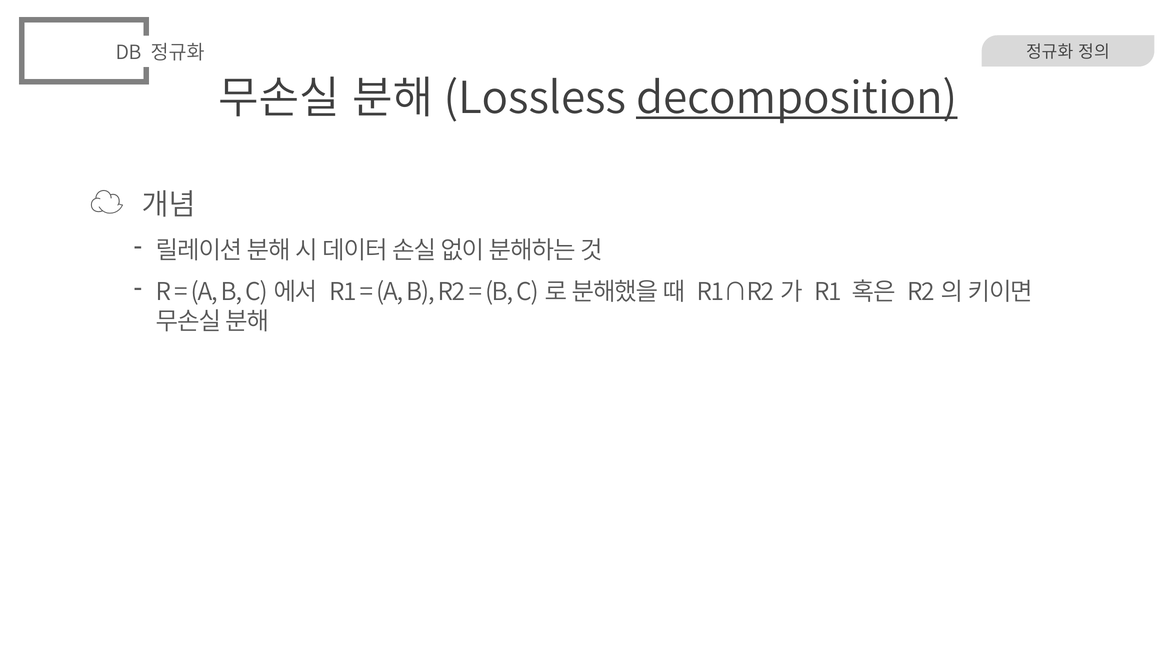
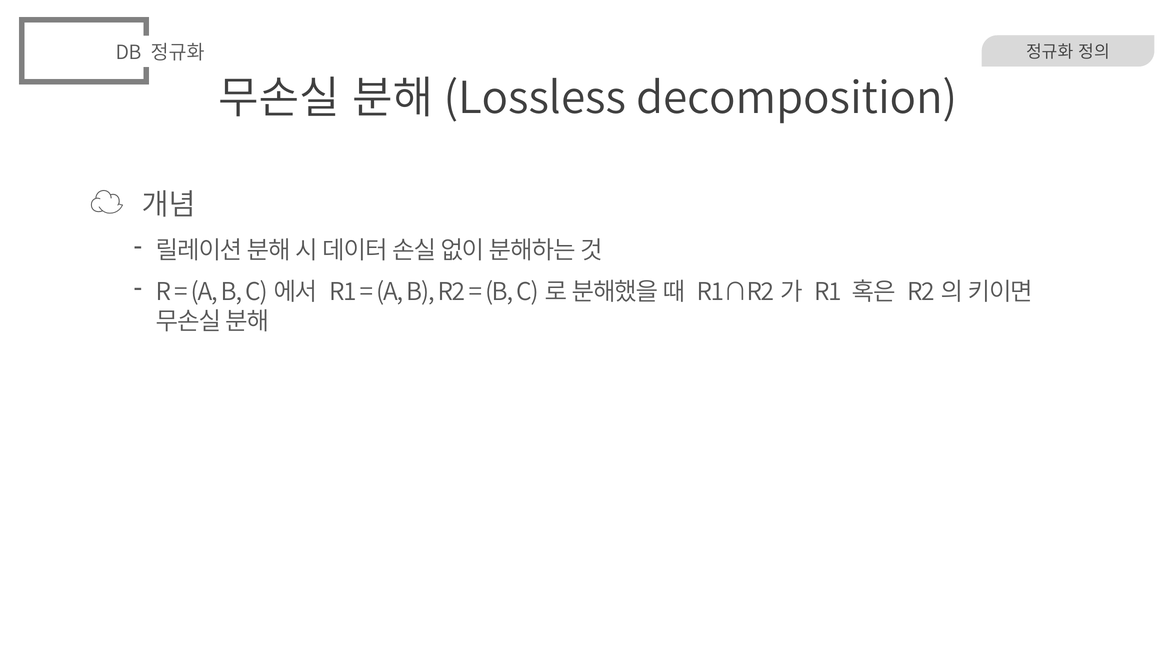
decomposition underline: present -> none (797, 99)
